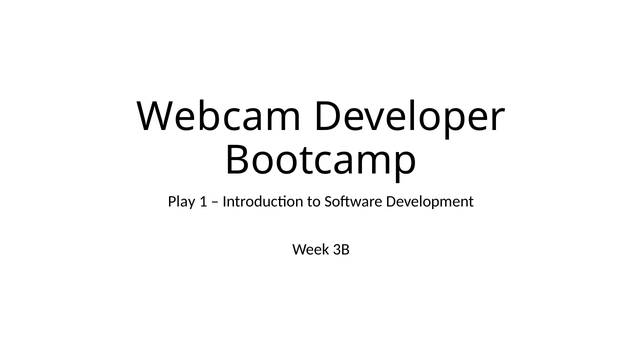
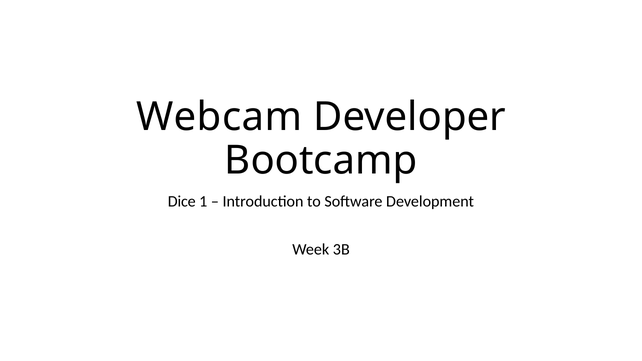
Play: Play -> Dice (182, 201)
